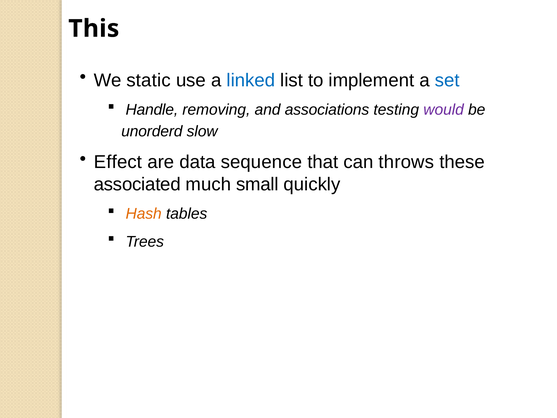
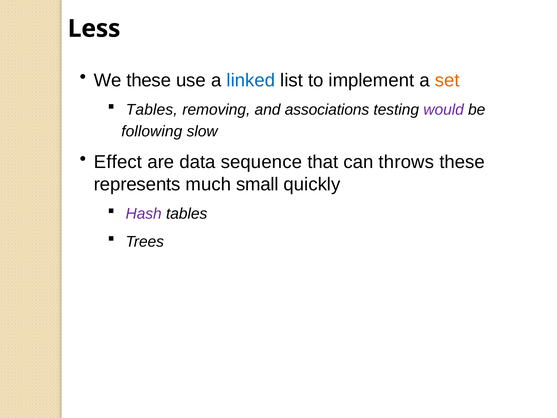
This: This -> Less (94, 29)
We static: static -> these (149, 80)
set colour: blue -> orange (447, 80)
Handle: Handle -> Tables (152, 110)
unorderd: unorderd -> following (152, 131)
associated: associated -> represents (137, 184)
Hash colour: orange -> purple (144, 214)
